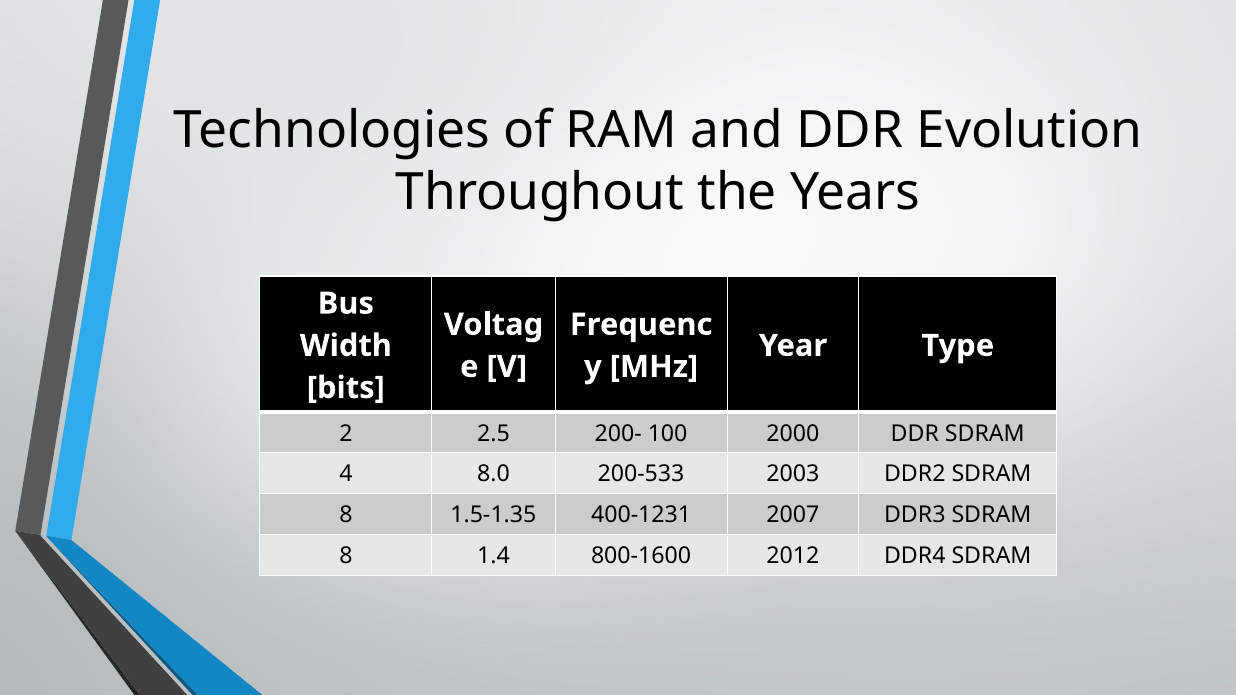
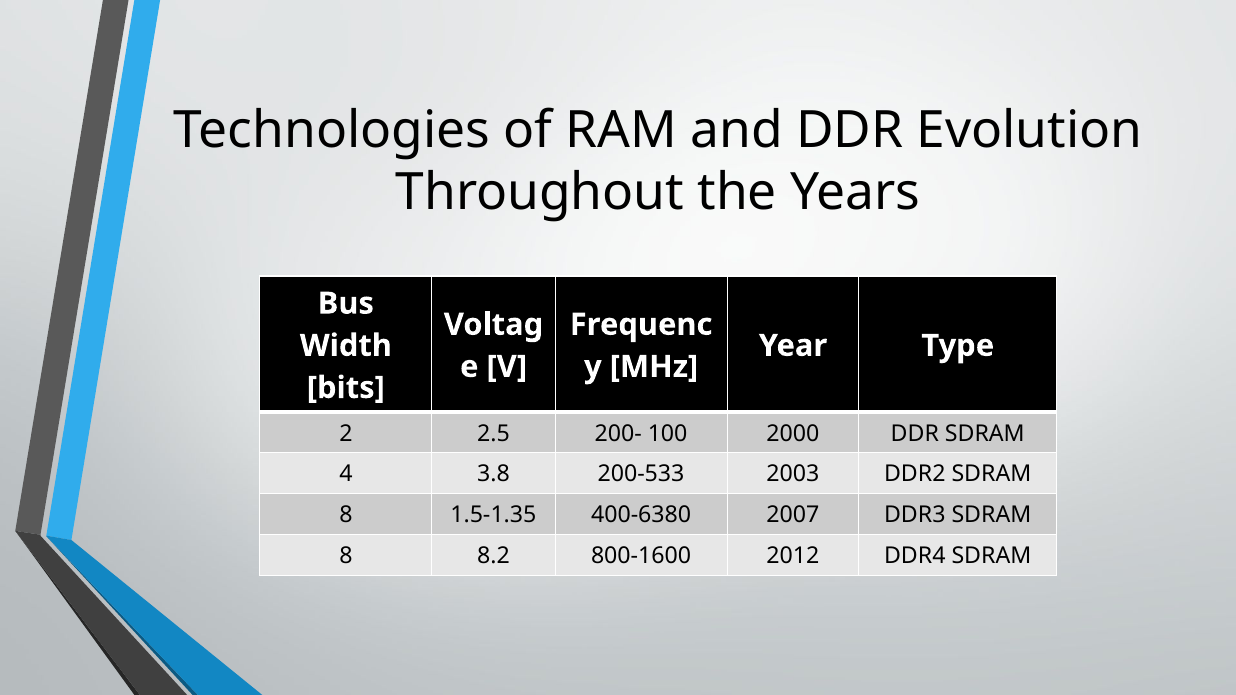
8.0: 8.0 -> 3.8 (494, 474)
400-1231: 400-1231 -> 400-6380 (641, 515)
1.4: 1.4 -> 8.2 (494, 556)
